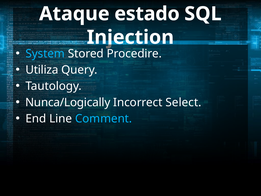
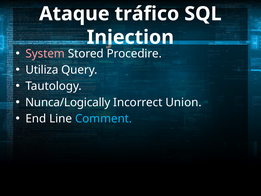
estado: estado -> tráfico (147, 14)
System colour: light blue -> pink (45, 54)
Select: Select -> Union (184, 102)
